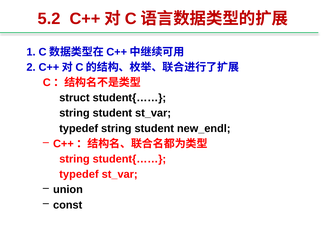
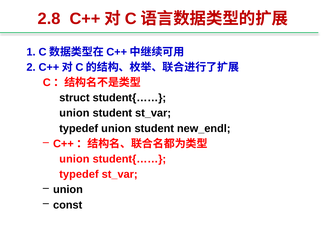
5.2: 5.2 -> 2.8 (49, 19)
string: string -> union (74, 113)
typedef string: string -> union (116, 128)
string: string -> union (74, 159)
